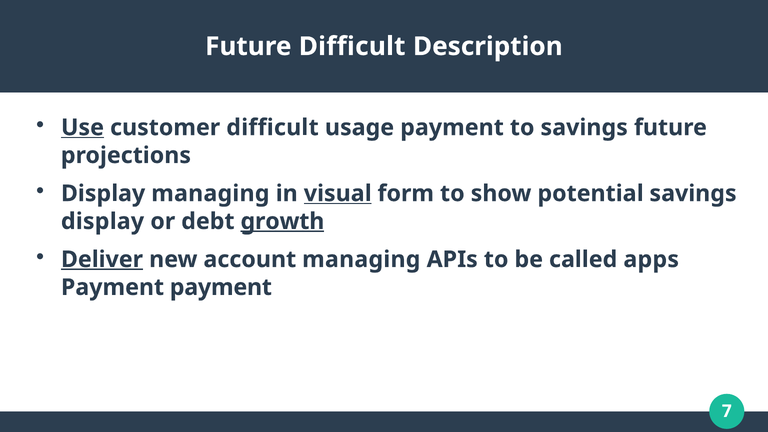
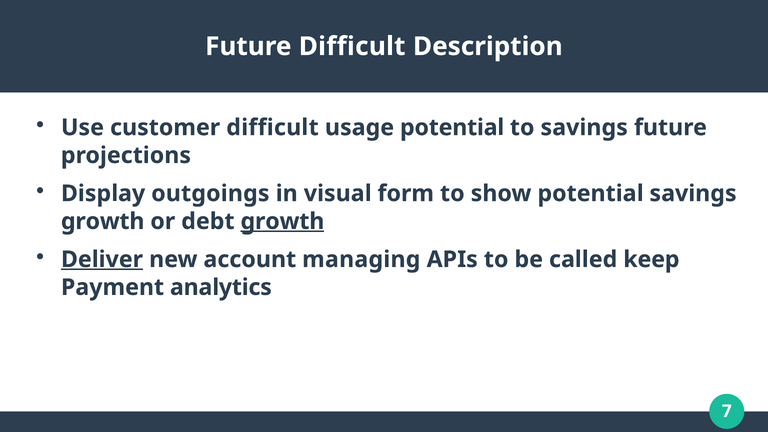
Use underline: present -> none (82, 128)
usage payment: payment -> potential (452, 128)
Display managing: managing -> outgoings (210, 194)
visual underline: present -> none (338, 194)
display: display -> growth (103, 221)
apps: apps -> keep (651, 259)
Payment payment: payment -> analytics (221, 287)
